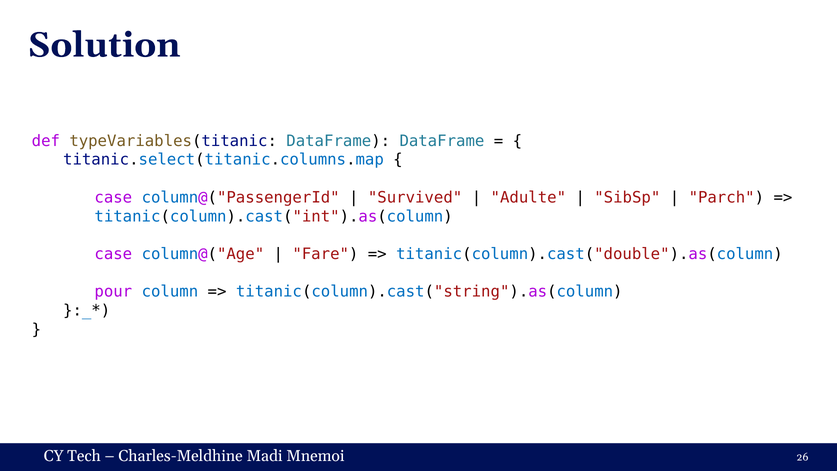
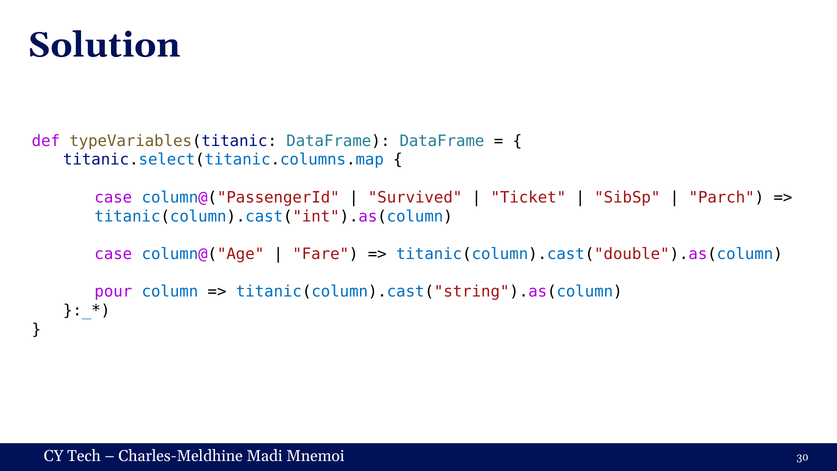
Adulte: Adulte -> Ticket (528, 197)
26: 26 -> 30 (803, 457)
